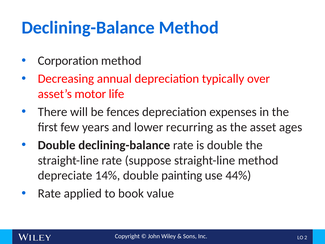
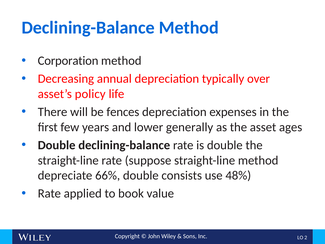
motor: motor -> policy (90, 94)
recurring: recurring -> generally (190, 127)
14%: 14% -> 66% (108, 175)
painting: painting -> consists (182, 175)
44%: 44% -> 48% (238, 175)
